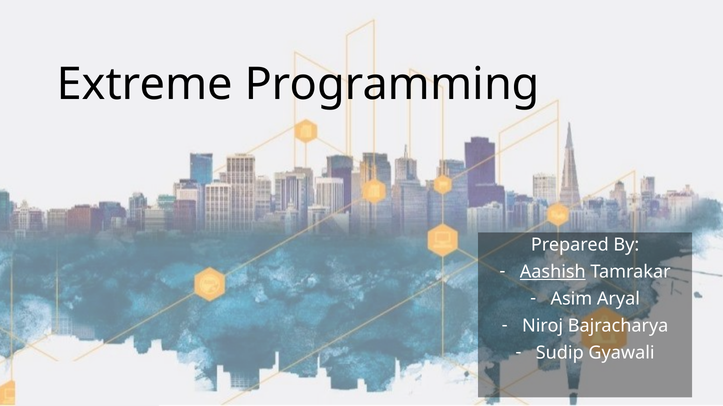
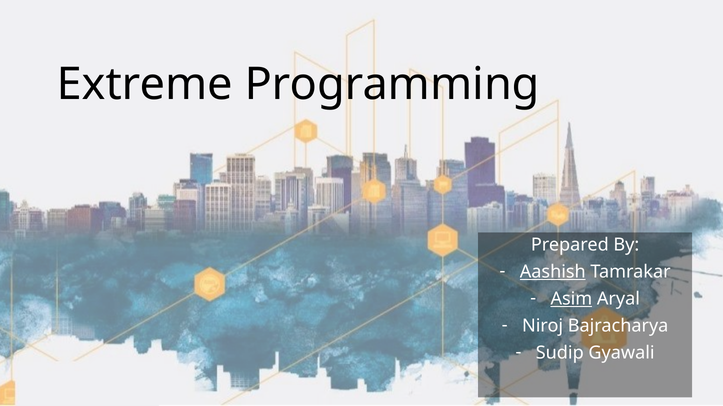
Asim underline: none -> present (571, 299)
